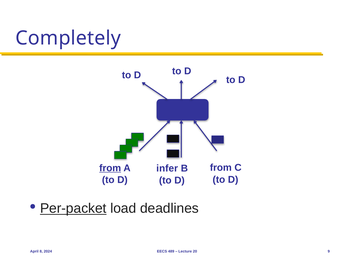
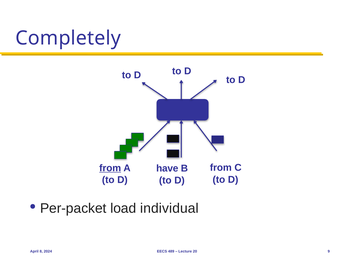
infer: infer -> have (167, 168)
Per-packet underline: present -> none (73, 208)
deadlines: deadlines -> individual (169, 208)
